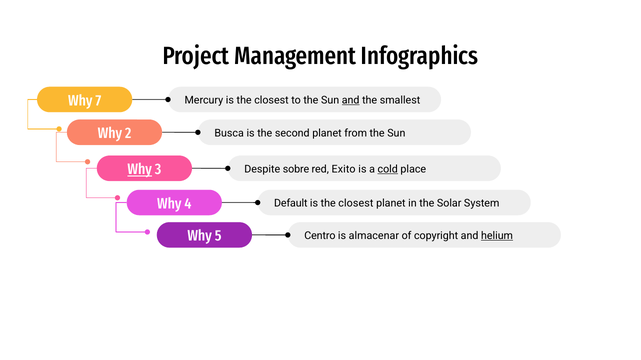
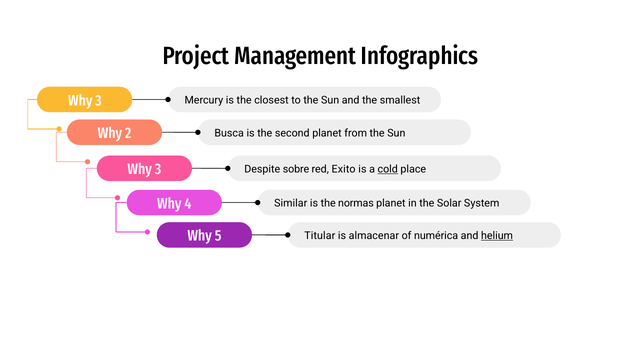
7: 7 -> 3 (98, 101)
and underline: present -> none (351, 100)
Why underline: present -> none (140, 170)
Default: Default -> Similar (291, 204)
closest: closest -> normas (356, 204)
Centro: Centro -> Titular (320, 236)
copyright: copyright -> numérica (436, 236)
